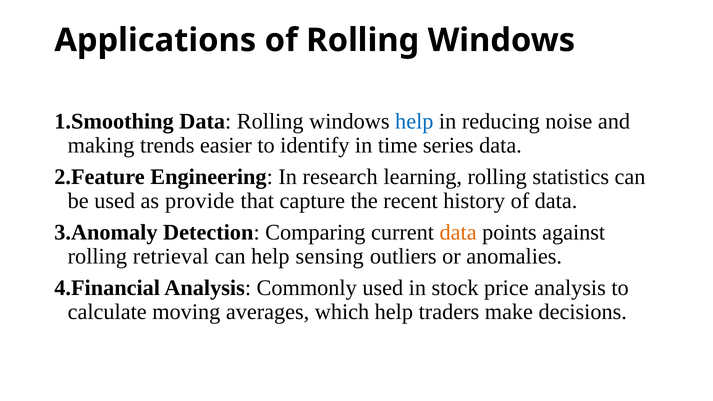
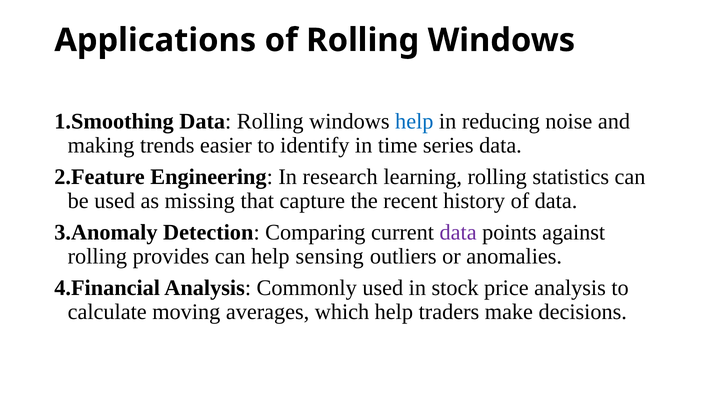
provide: provide -> missing (200, 201)
data colour: orange -> purple (458, 232)
retrieval: retrieval -> provides (171, 257)
